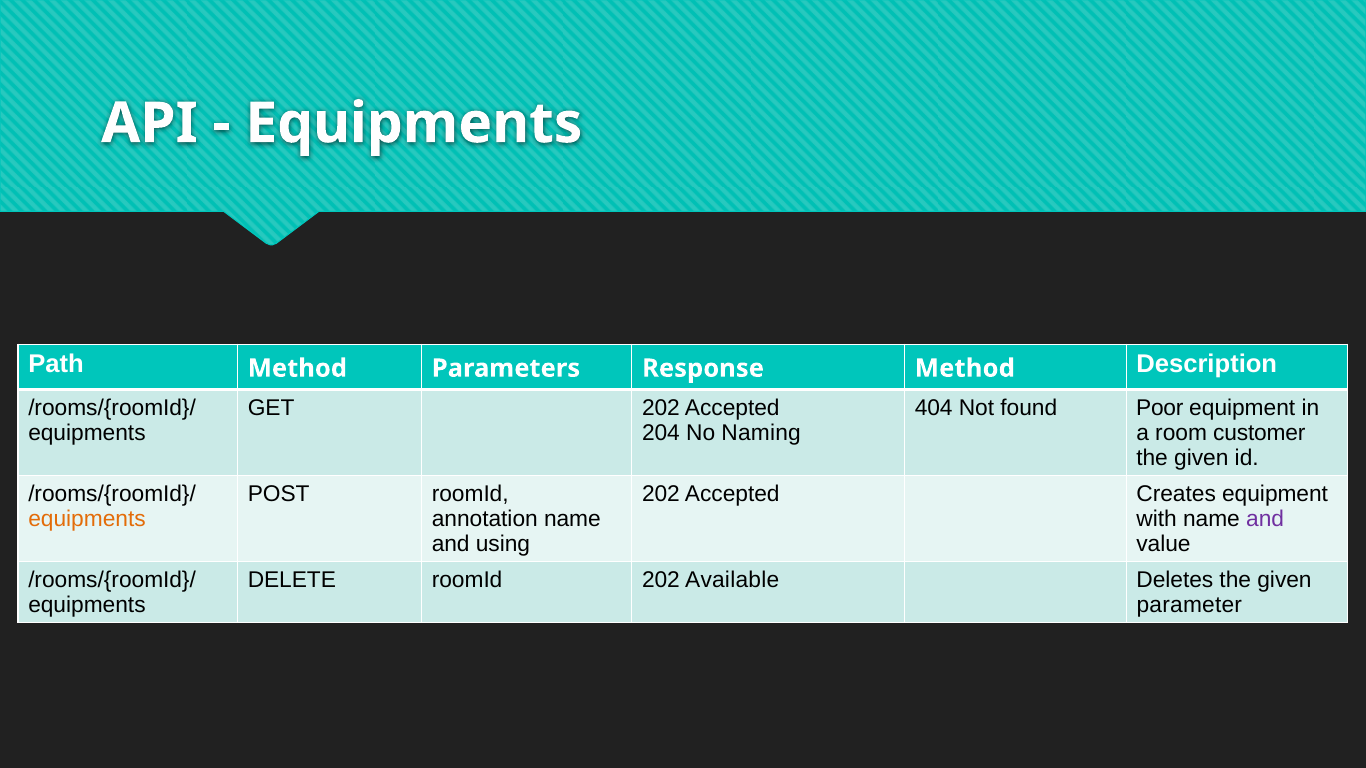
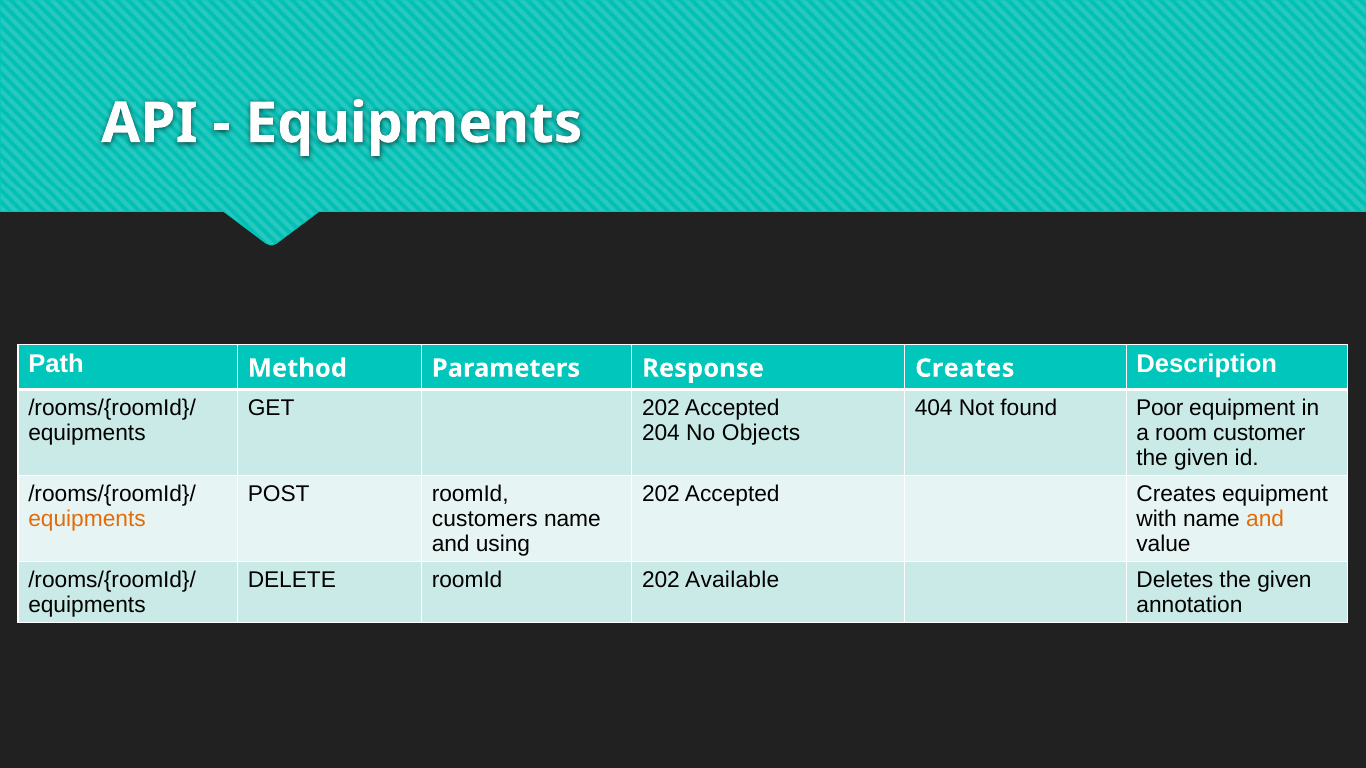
Response Method: Method -> Creates (965, 368)
Naming: Naming -> Objects (761, 433)
annotation: annotation -> customers (485, 519)
and colour: purple -> orange (1265, 519)
parameter: parameter -> annotation (1189, 605)
